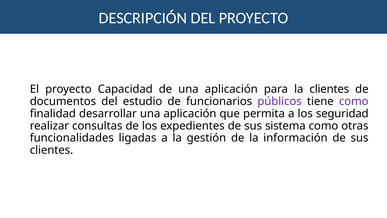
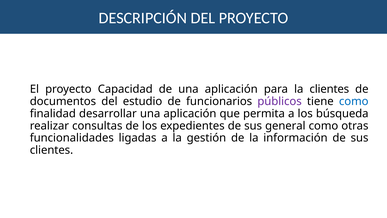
como colour: purple -> blue (354, 101)
seguridad: seguridad -> búsqueda (342, 113)
sistema: sistema -> general (285, 126)
